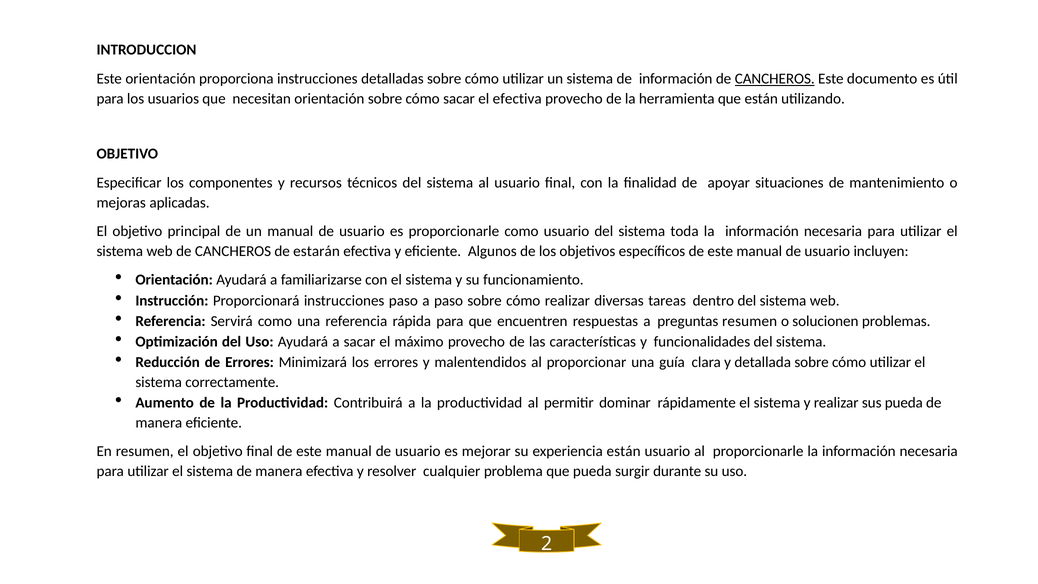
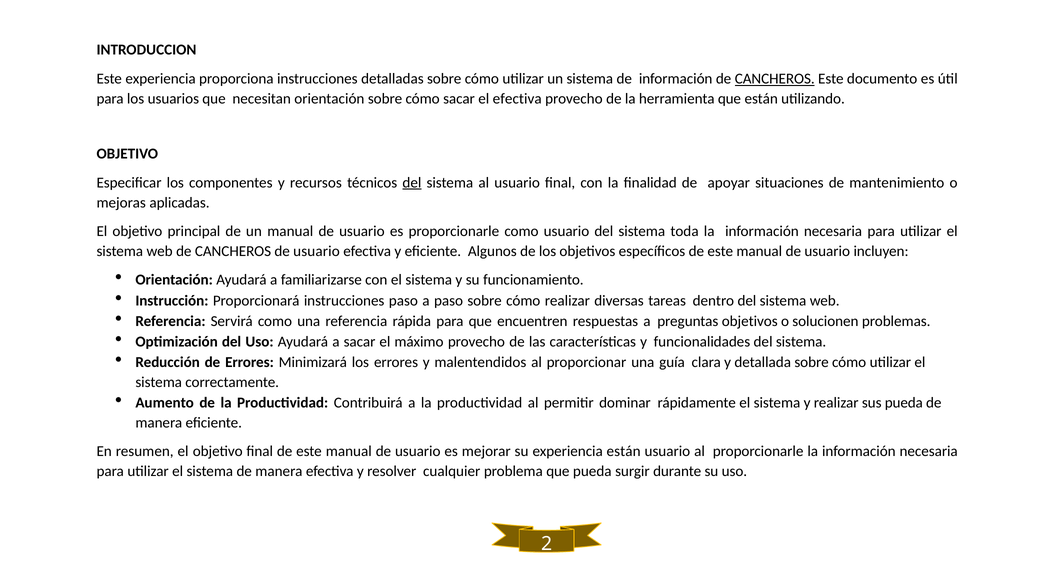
Este orientación: orientación -> experiencia (161, 79)
del underline: none -> present (412, 183)
CANCHEROS de estarán: estarán -> usuario (316, 251)
preguntas resumen: resumen -> objetivos (750, 321)
